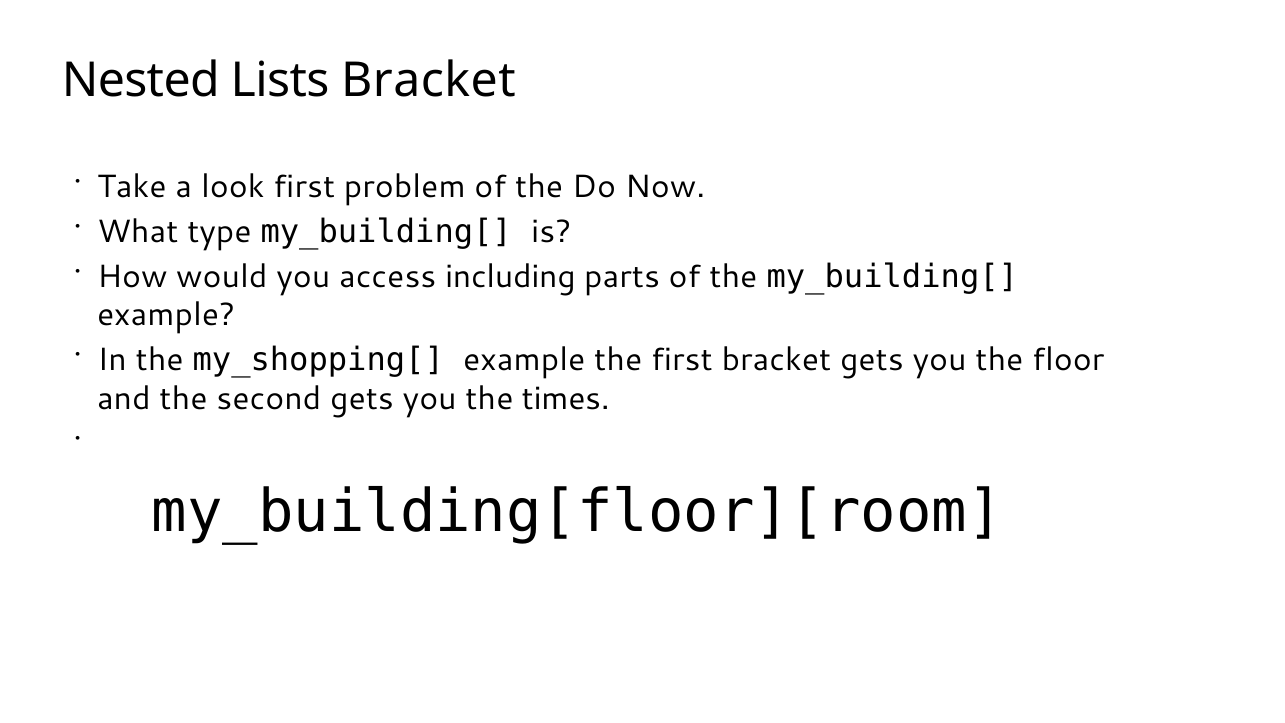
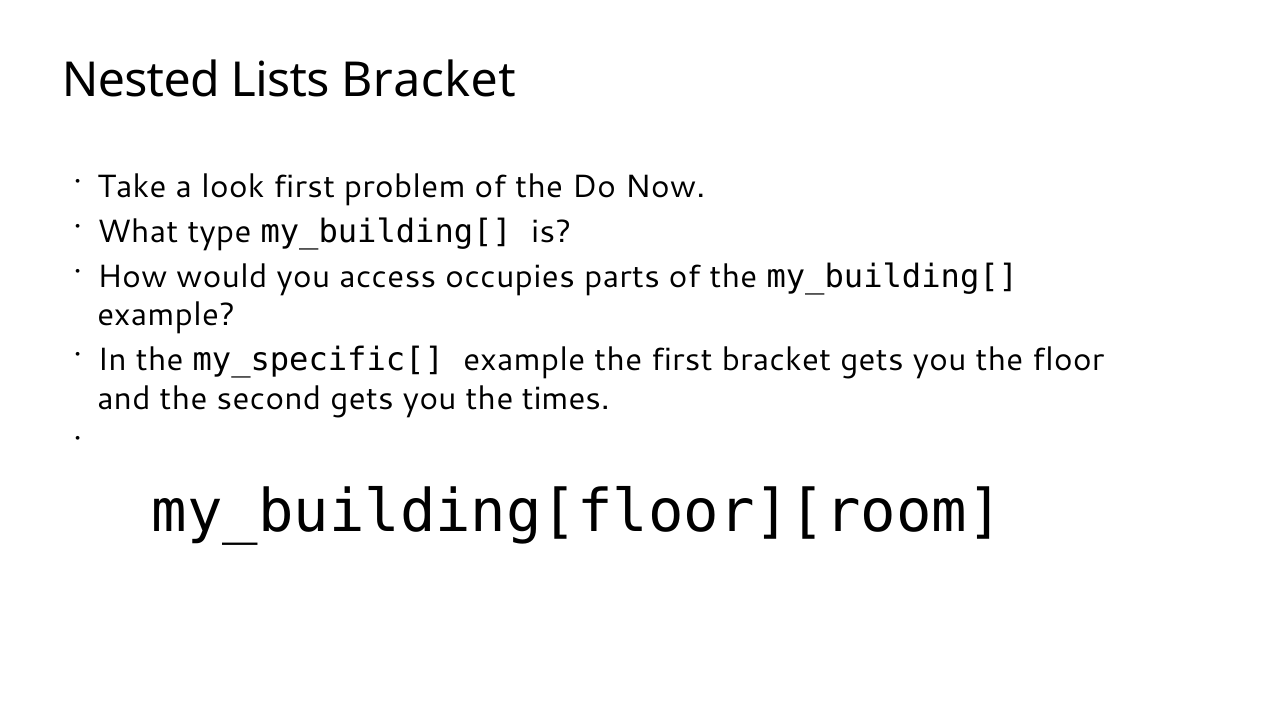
including: including -> occupies (510, 277)
my_shopping[: my_shopping[ -> my_specific[ (318, 360)
